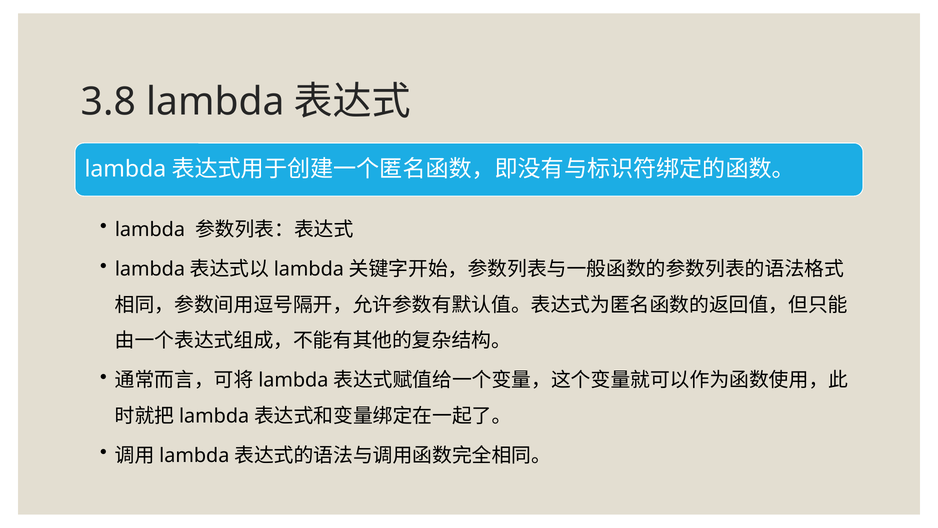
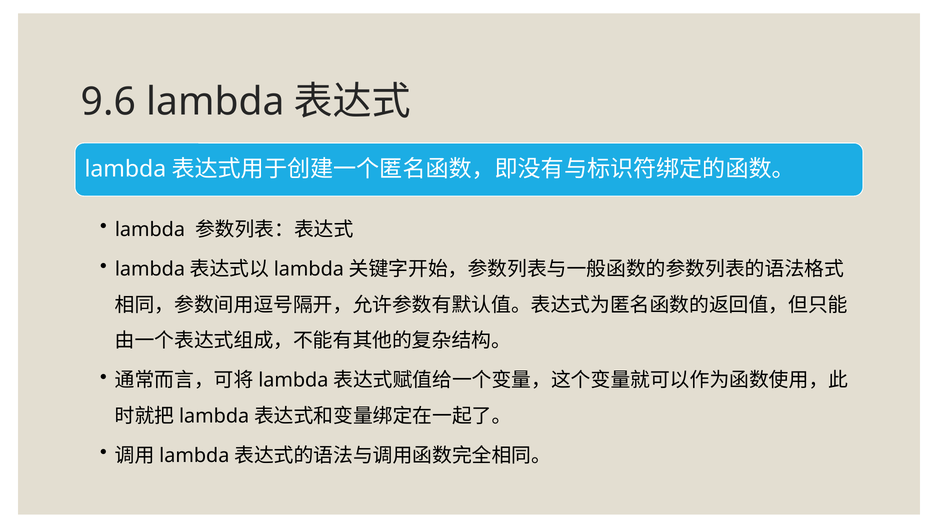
3.8: 3.8 -> 9.6 (109, 102)
